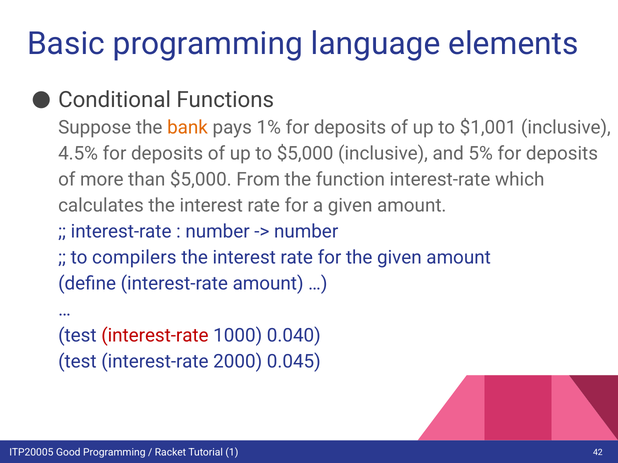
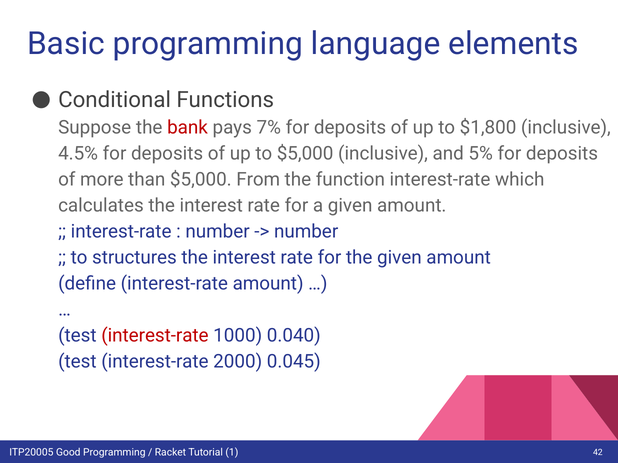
bank colour: orange -> red (188, 128)
1%: 1% -> 7% (269, 128)
$1,001: $1,001 -> $1,800 (488, 128)
compilers: compilers -> structures (134, 258)
